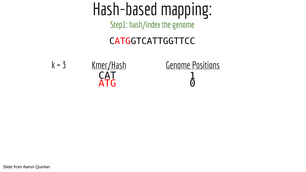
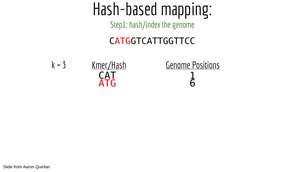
0: 0 -> 6 (193, 84)
